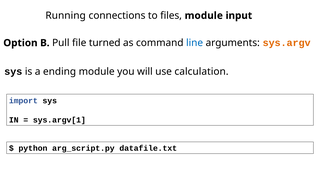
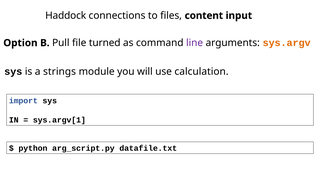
Running: Running -> Haddock (66, 16)
files module: module -> content (204, 16)
line colour: blue -> purple (195, 43)
ending: ending -> strings (60, 72)
